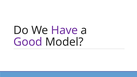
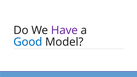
Good colour: purple -> blue (28, 42)
